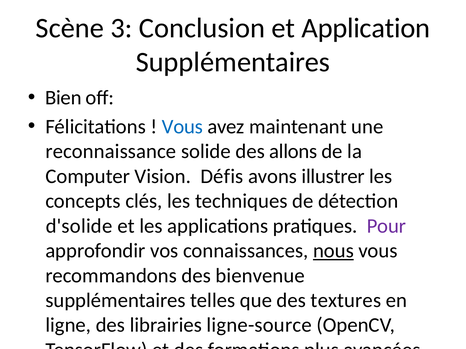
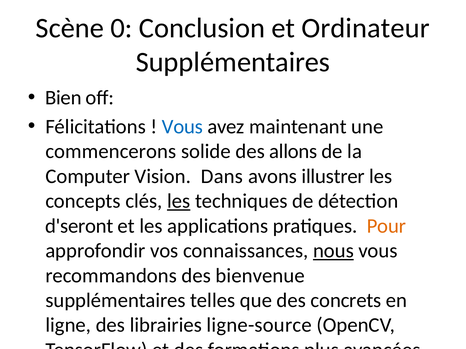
3: 3 -> 0 (121, 28)
Application: Application -> Ordinateur (366, 28)
reconnaissance: reconnaissance -> commencerons (111, 152)
Défis: Défis -> Dans (222, 176)
les underline: none -> present (179, 201)
d'solide: d'solide -> d'seront (79, 226)
Pour colour: purple -> orange (386, 226)
textures: textures -> concrets (346, 301)
